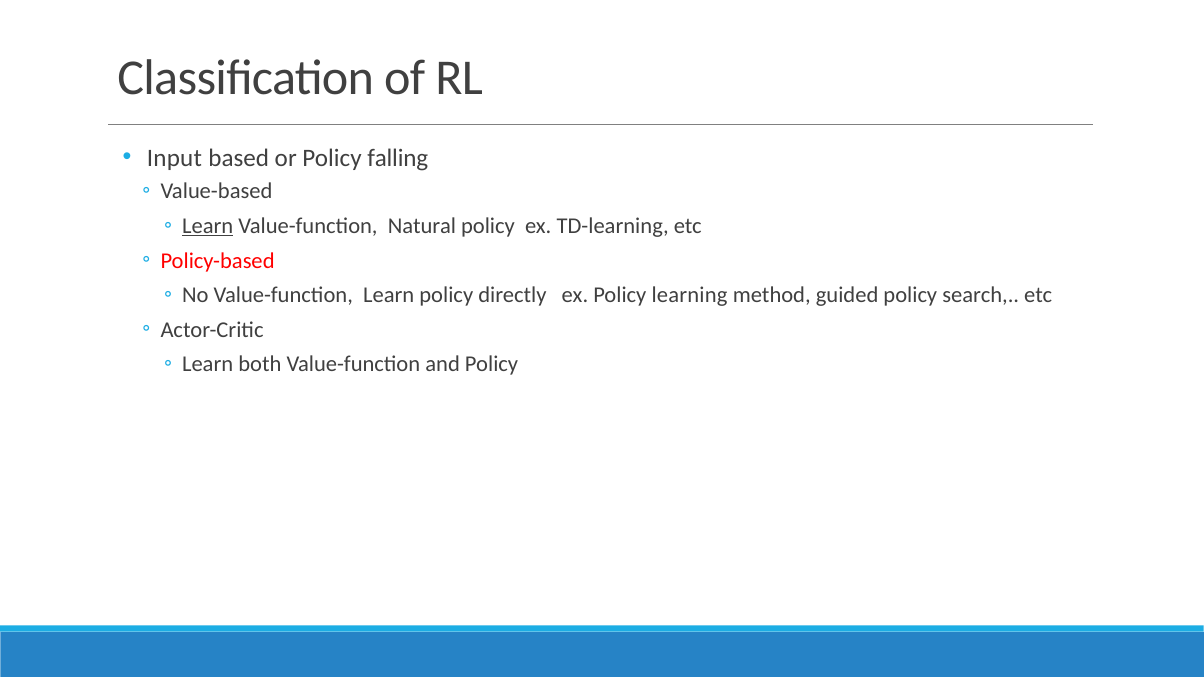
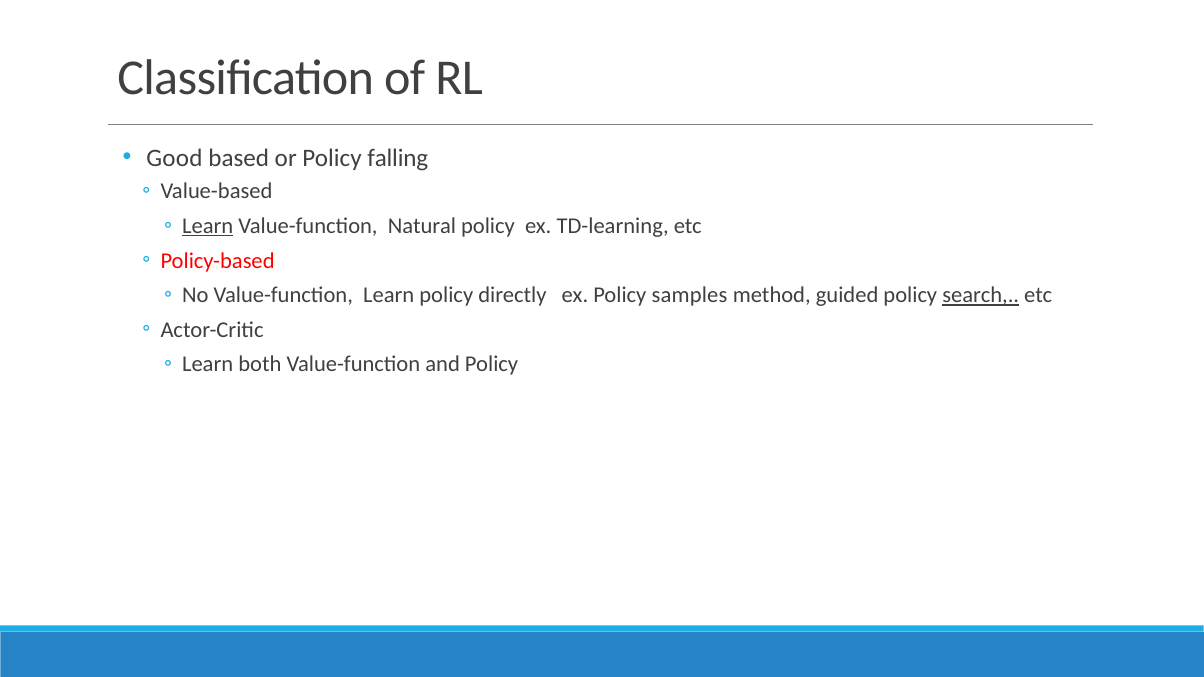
Input: Input -> Good (174, 158)
learning: learning -> samples (689, 295)
search underline: none -> present (981, 295)
